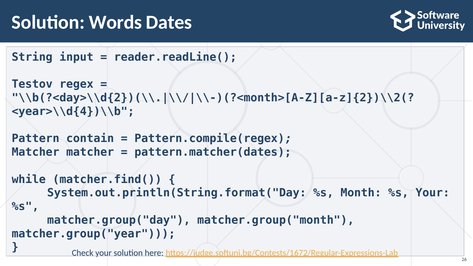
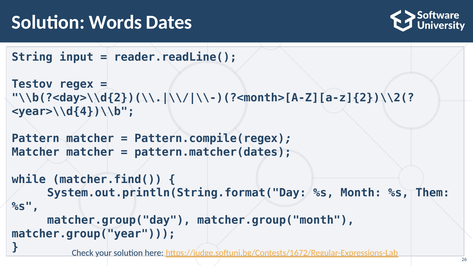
Pattern contain: contain -> matcher (90, 139)
%s Your: Your -> Them (433, 193)
